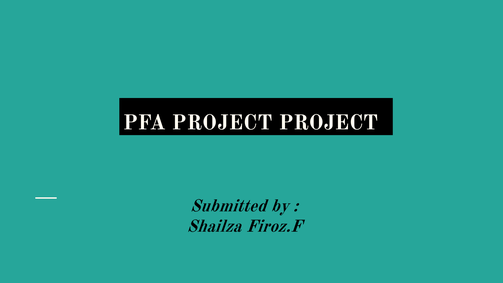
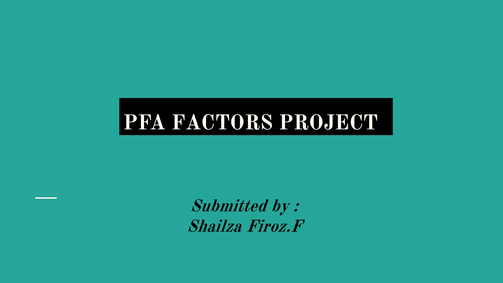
PFA PROJECT: PROJECT -> FACTORS (222, 123)
